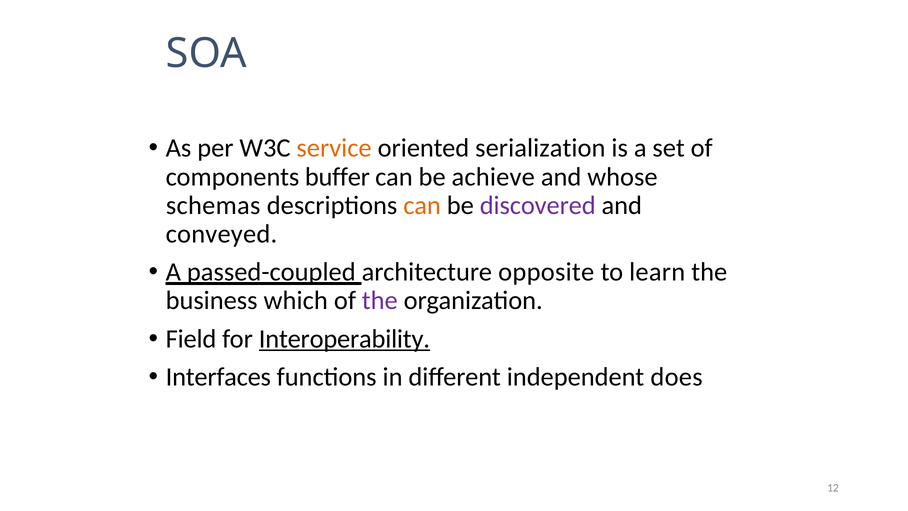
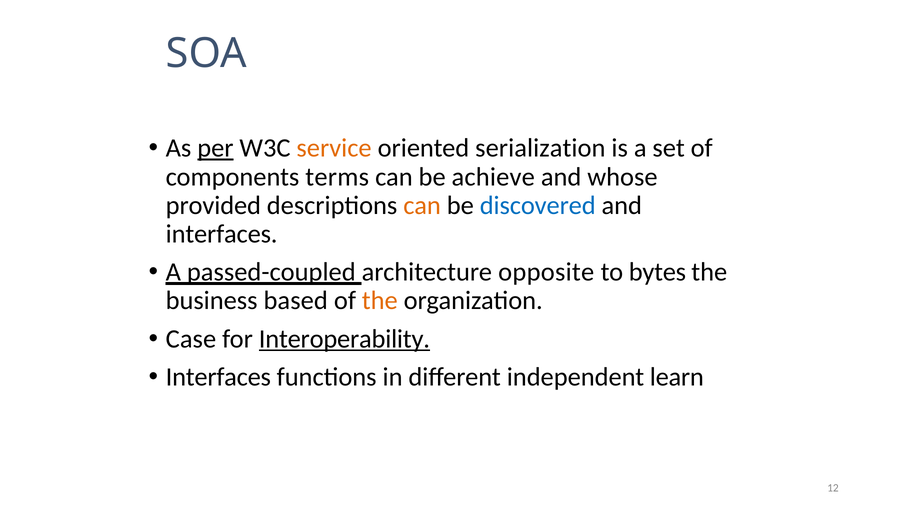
per underline: none -> present (215, 148)
buffer: buffer -> terms (337, 177)
schemas: schemas -> provided (213, 205)
discovered colour: purple -> blue (538, 205)
conveyed: conveyed -> interfaces (222, 234)
learn: learn -> bytes (657, 272)
which: which -> based (296, 301)
the colour: purple -> orange (380, 301)
Field: Field -> Case (191, 339)
does: does -> learn (677, 377)
